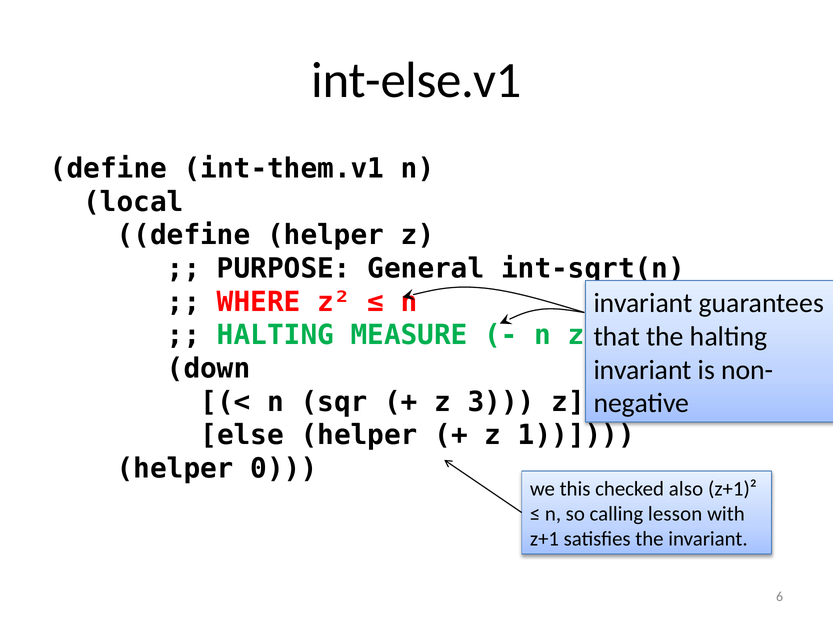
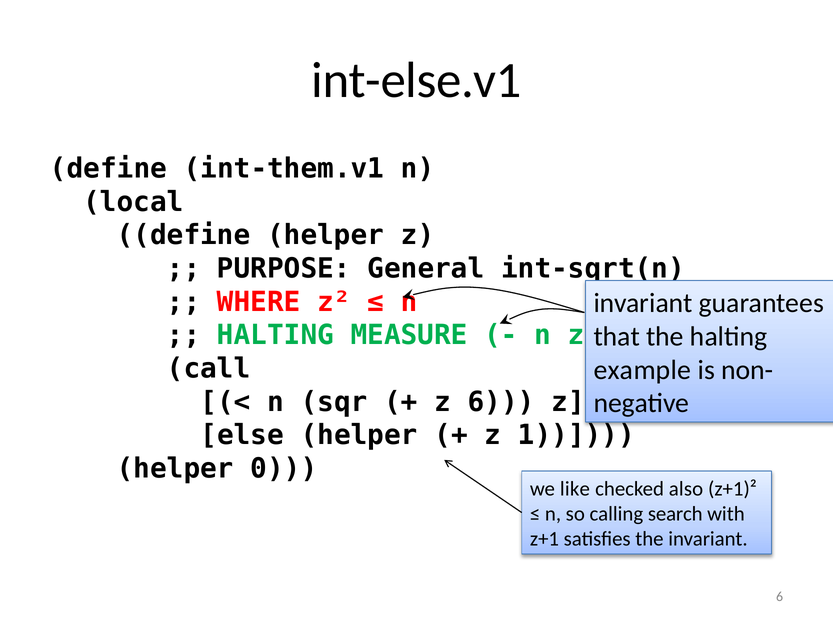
down: down -> call (209, 368)
invariant: invariant -> example (642, 370)
z 3: 3 -> 6 (501, 402)
this: this -> like (575, 489)
lesson: lesson -> search (675, 514)
